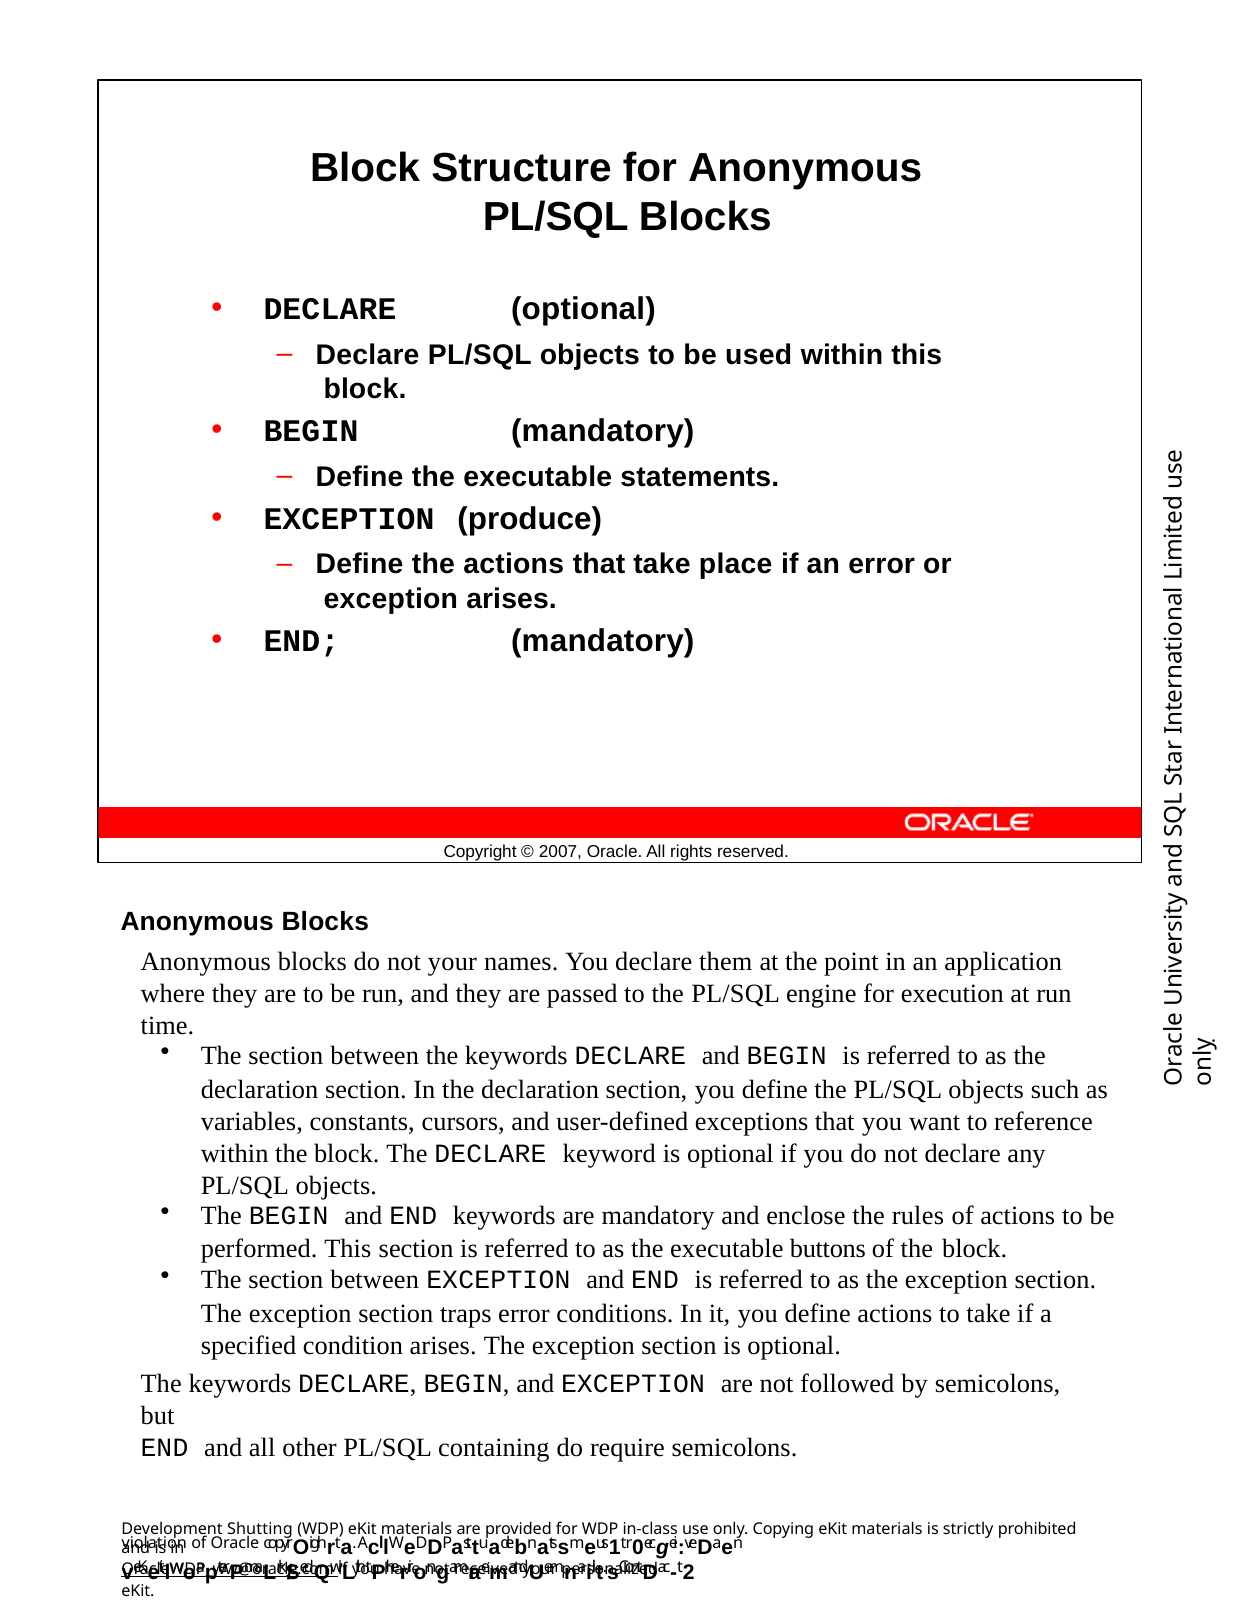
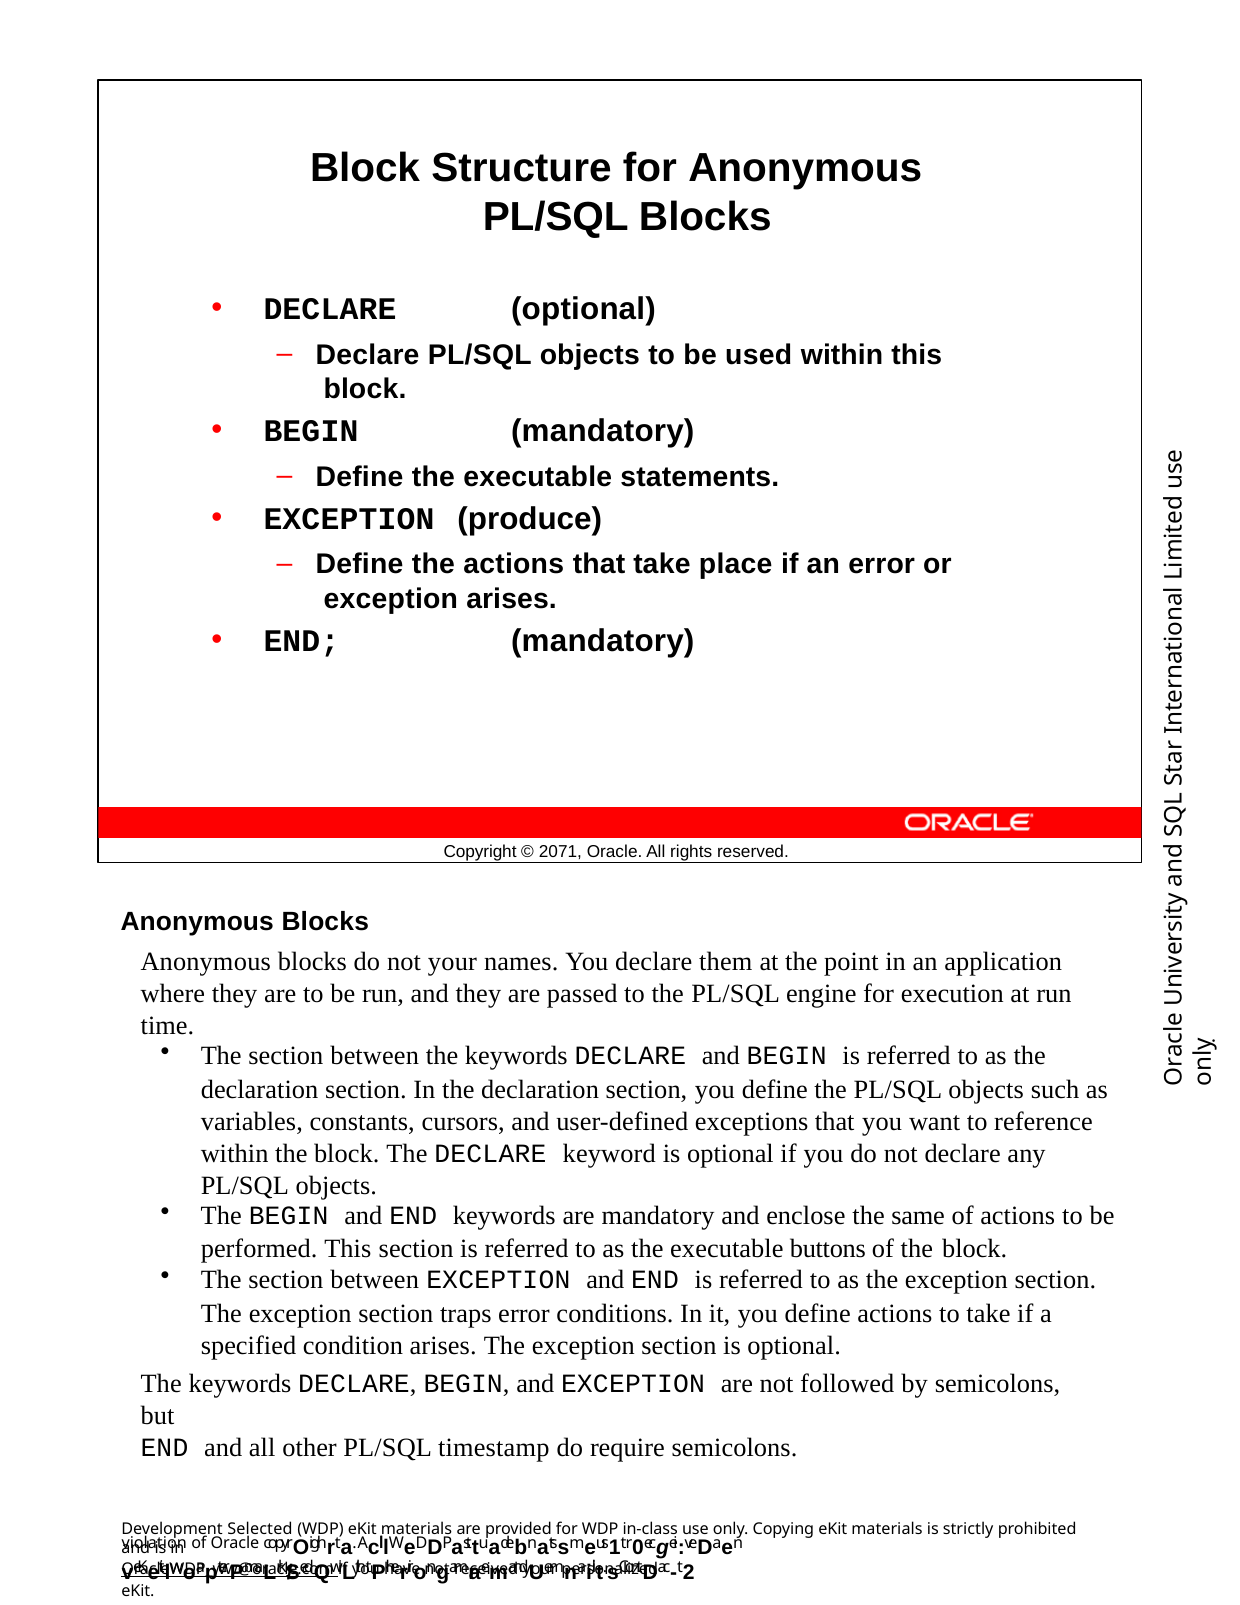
2007: 2007 -> 2071 (560, 851)
rules: rules -> same (918, 1216)
containing: containing -> timestamp (494, 1448)
Shutting: Shutting -> Selected (260, 1528)
